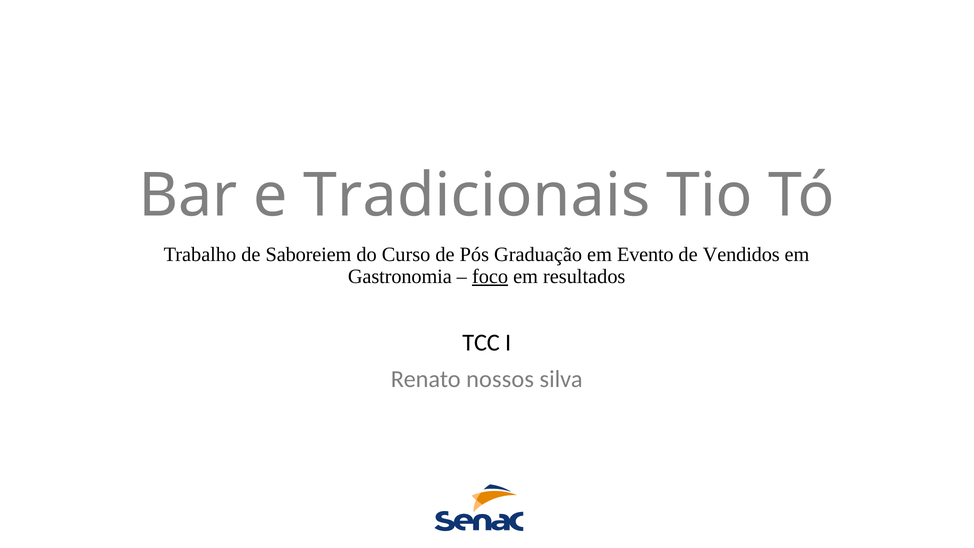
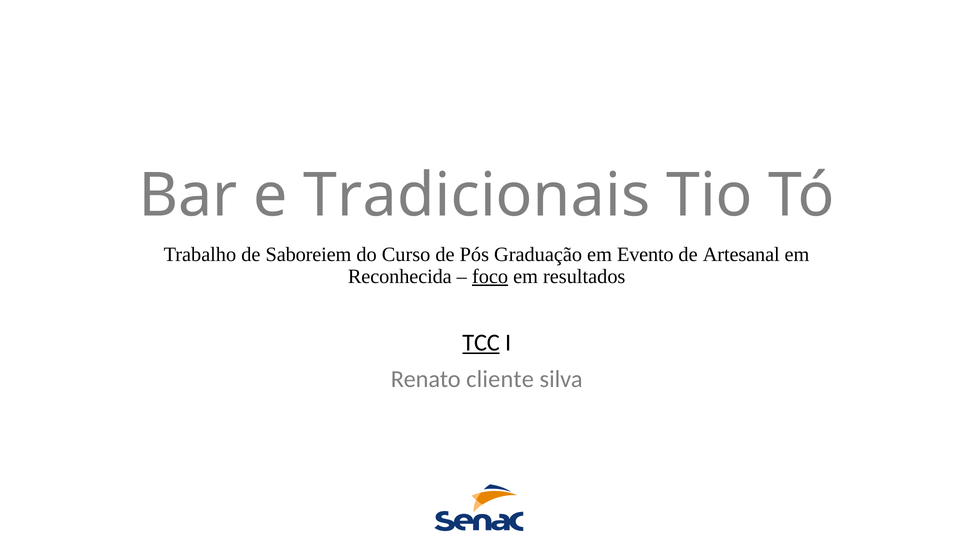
Vendidos: Vendidos -> Artesanal (741, 254)
Gastronomia: Gastronomia -> Reconhecida (400, 276)
TCC underline: none -> present (481, 343)
nossos: nossos -> cliente (500, 379)
